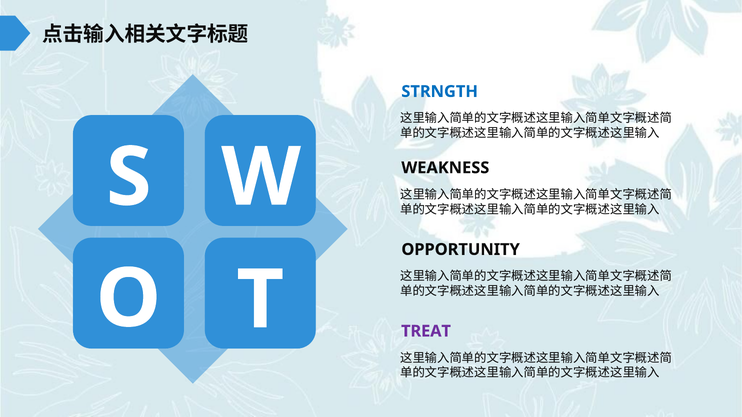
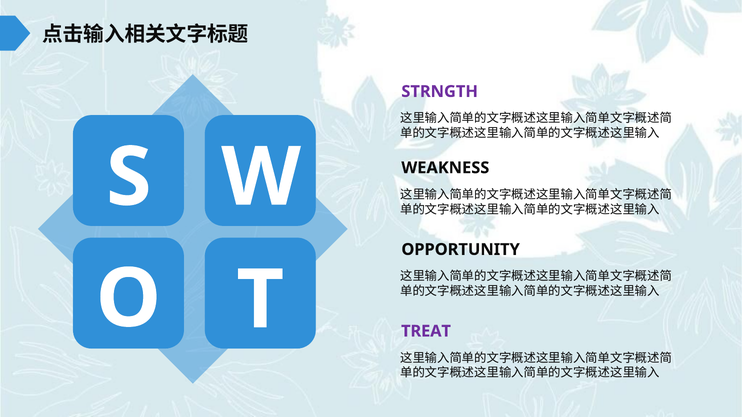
STRNGTH colour: blue -> purple (440, 92)
